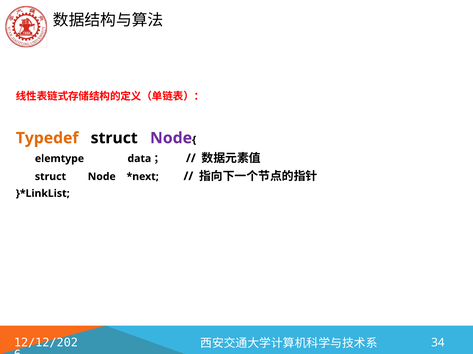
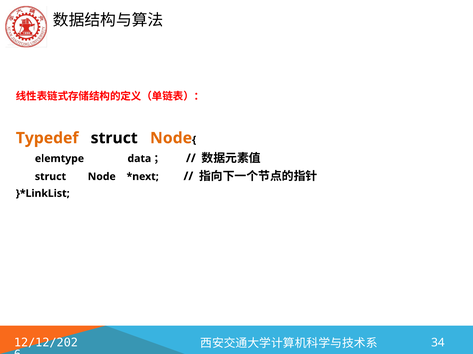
Node colour: purple -> orange (171, 138)
